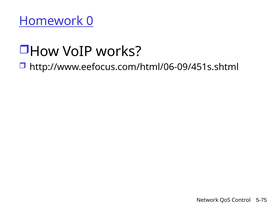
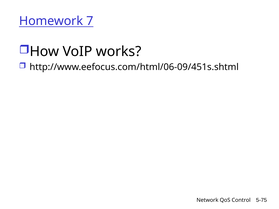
0: 0 -> 7 (90, 21)
